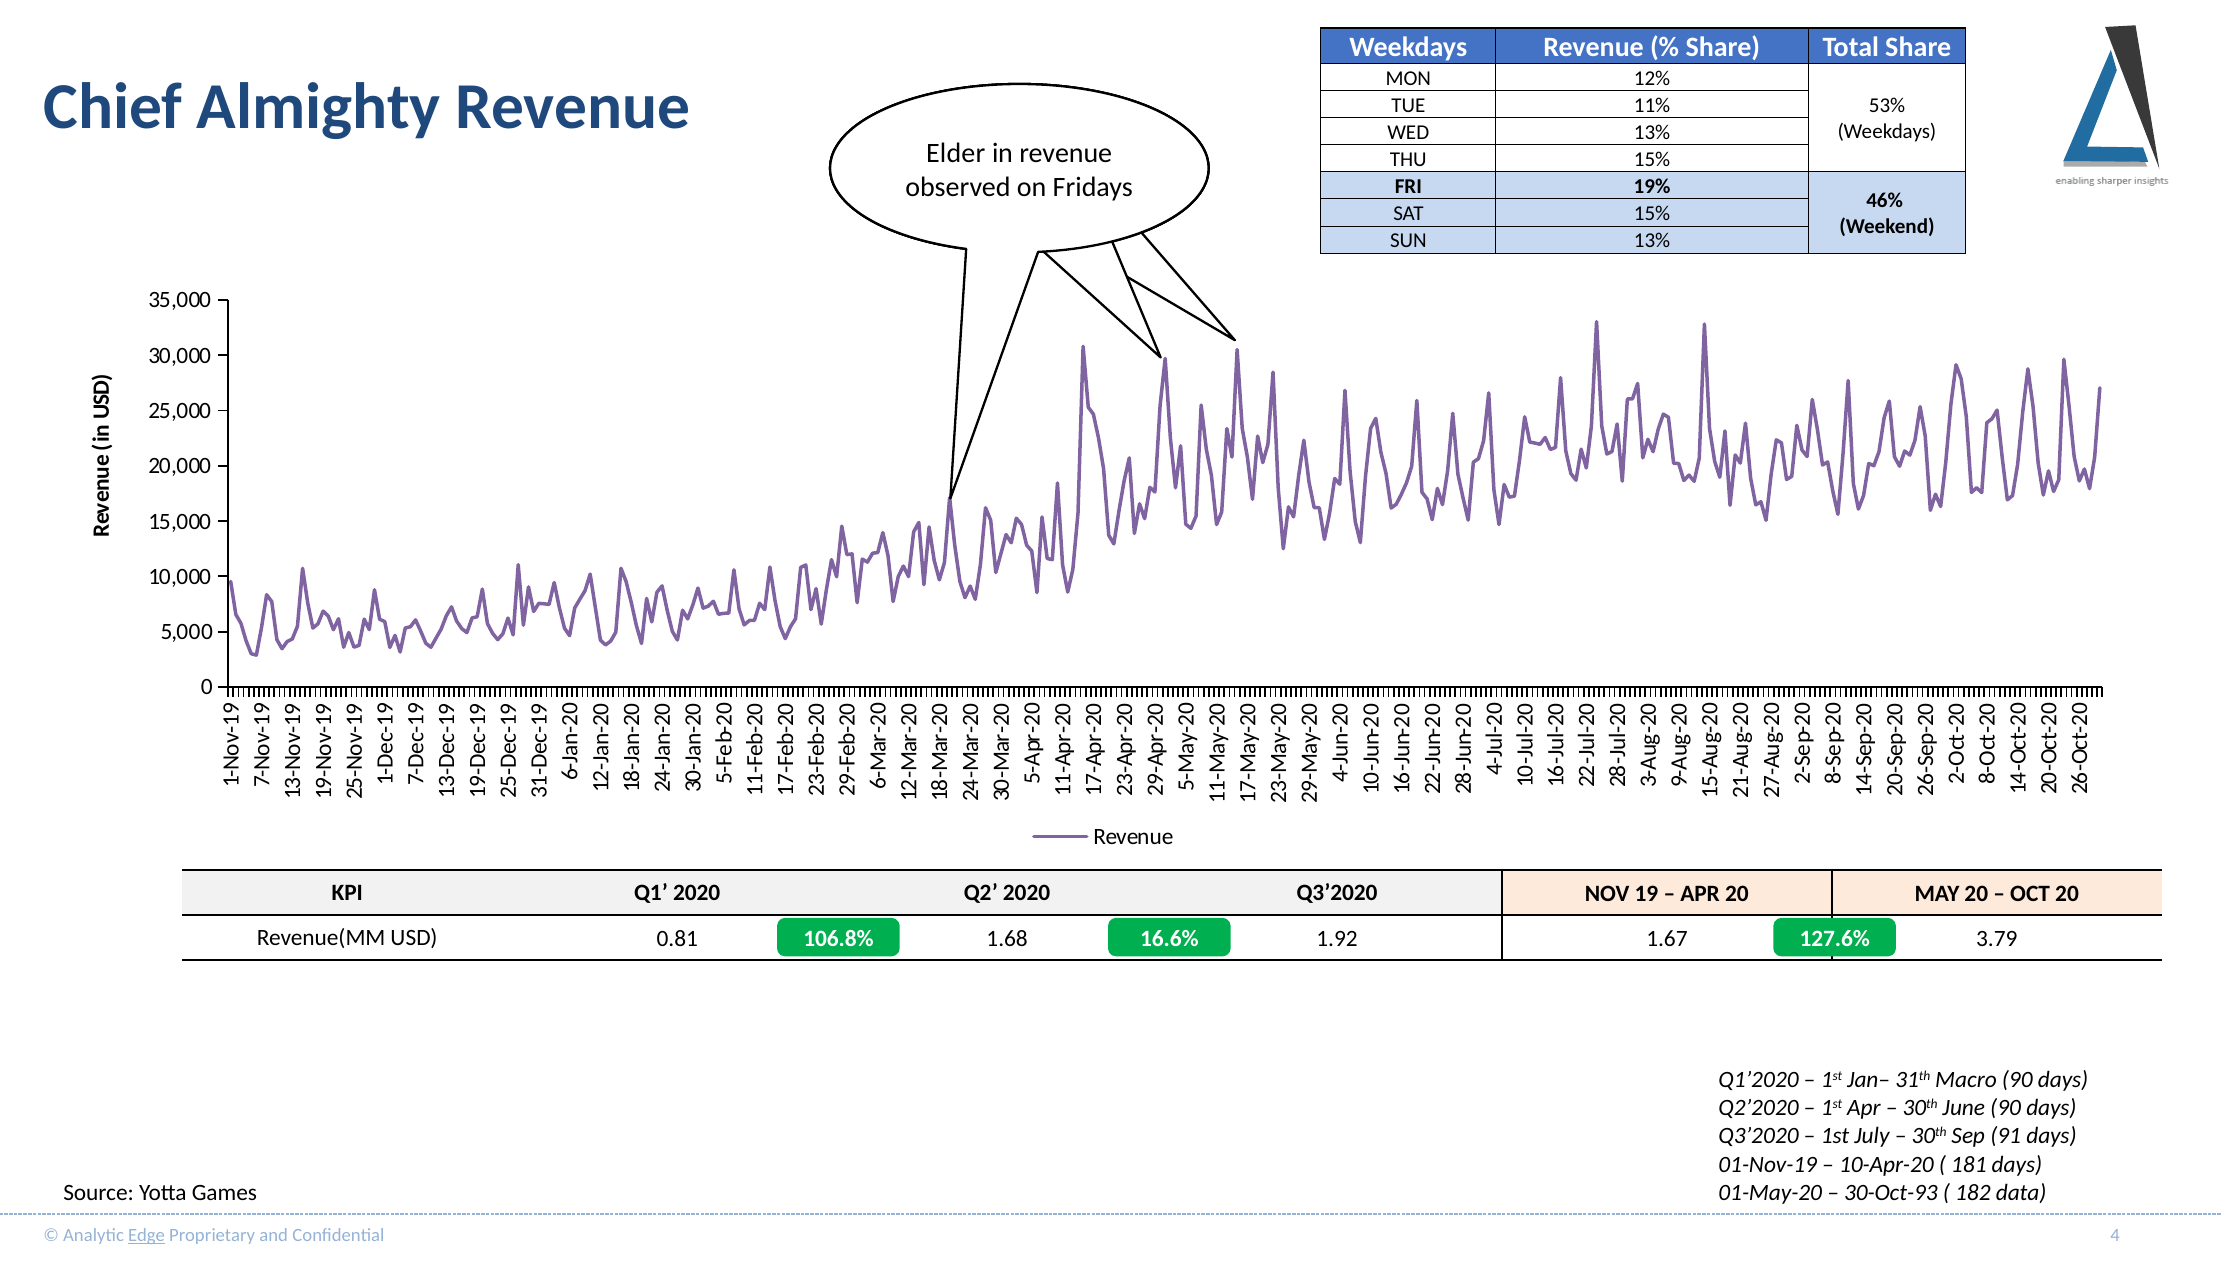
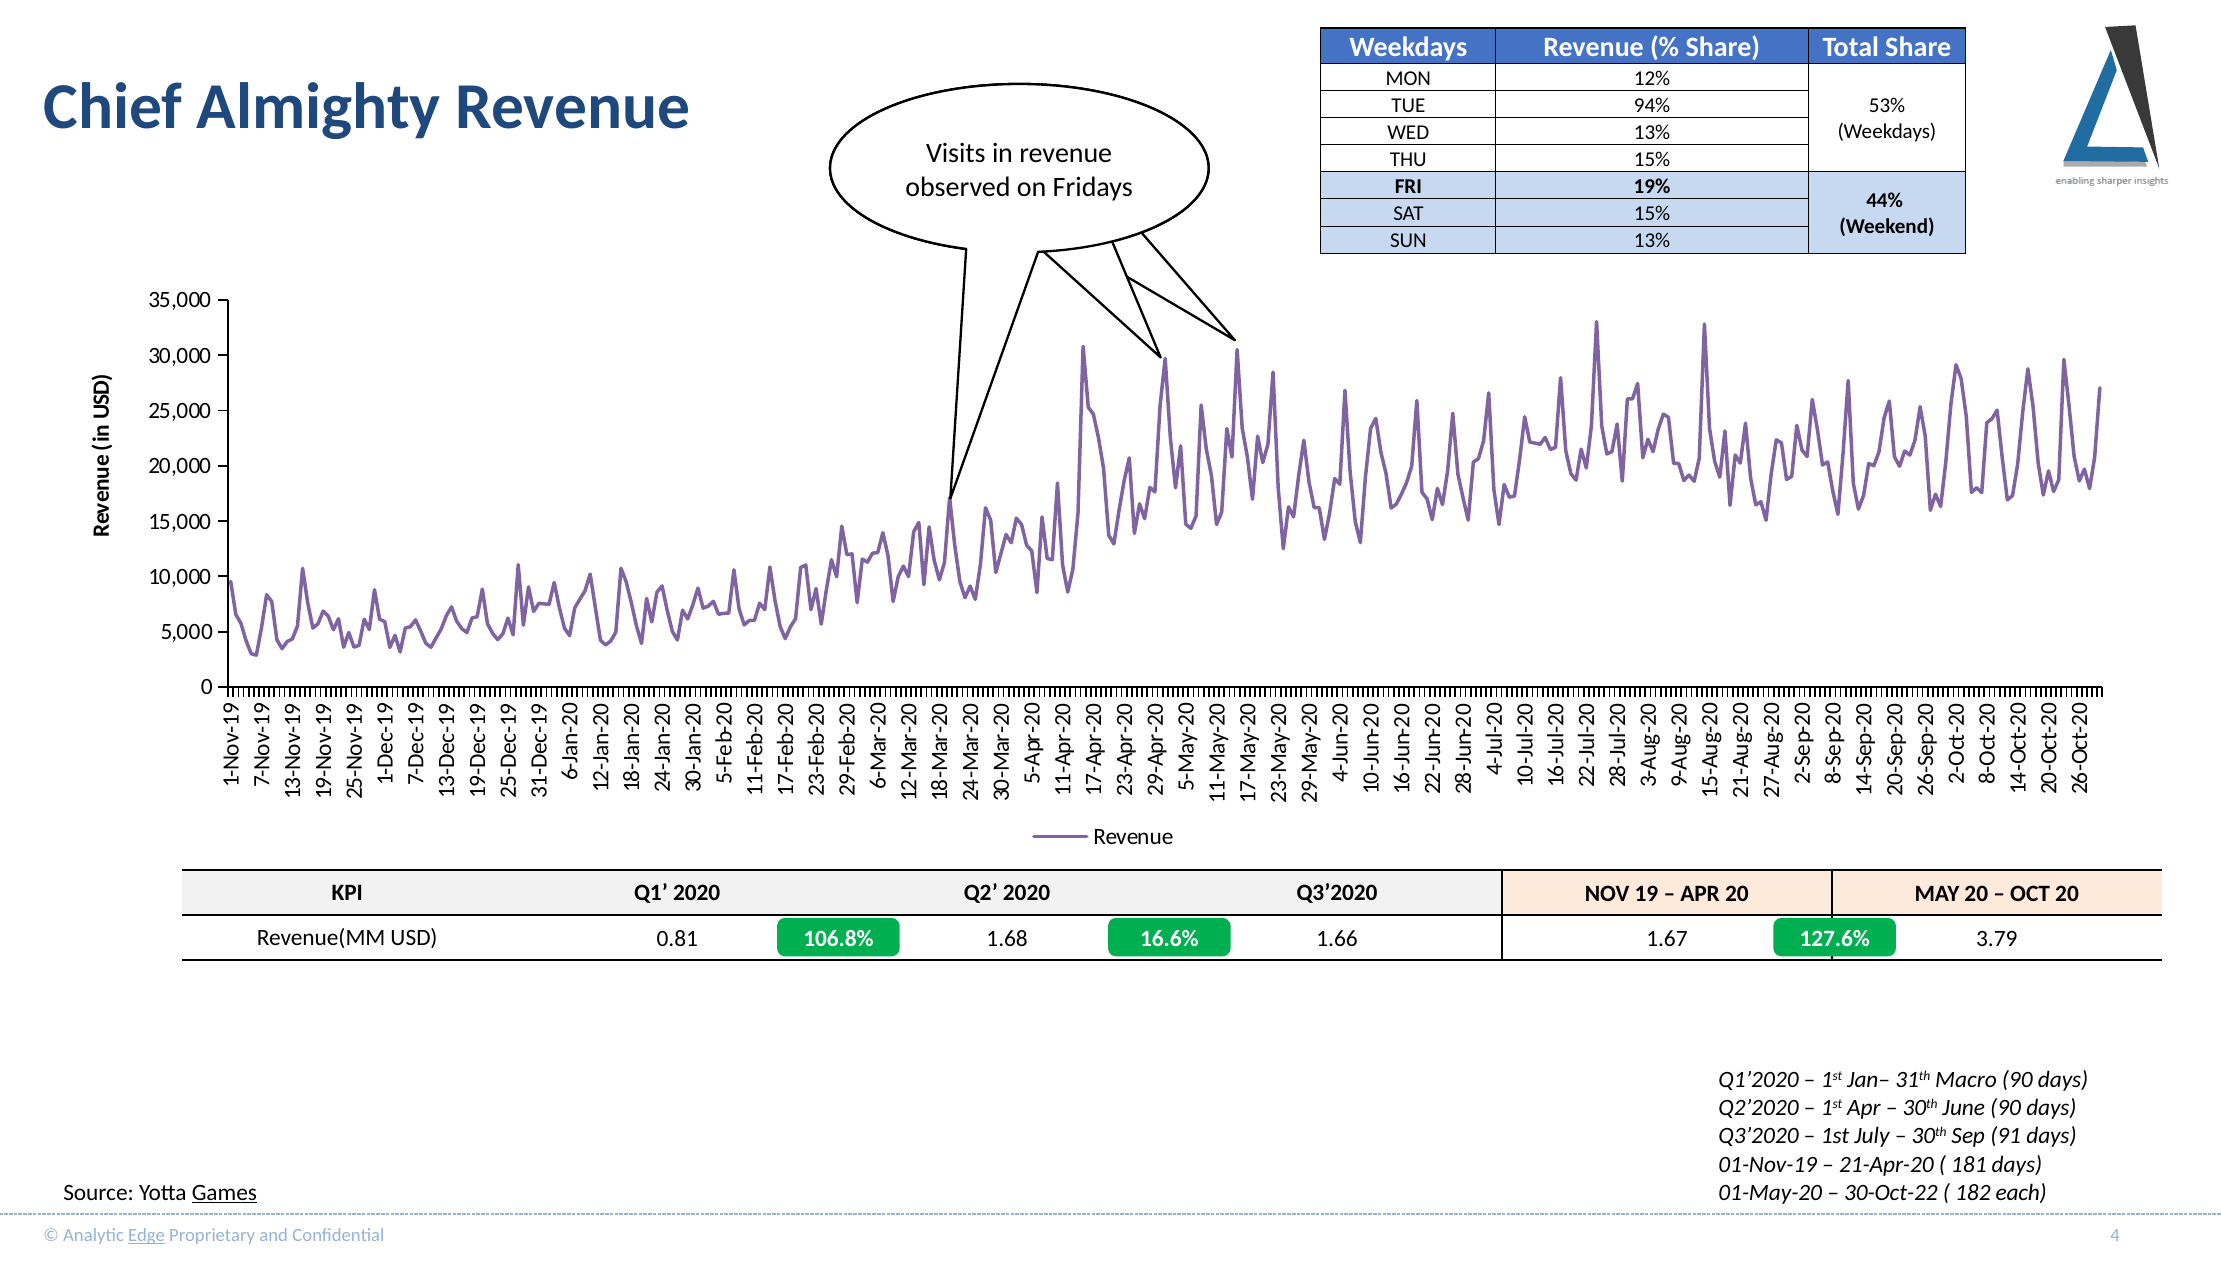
11%: 11% -> 94% (1652, 105)
Elder: Elder -> Visits (956, 153)
46%: 46% -> 44% (1885, 201)
1.92: 1.92 -> 1.66 (1337, 938)
10-Apr-20: 10-Apr-20 -> 21-Apr-20 (1886, 1164)
Games underline: none -> present (224, 1192)
30-Oct-93: 30-Oct-93 -> 30-Oct-22 (1891, 1192)
data: data -> each (2021, 1192)
